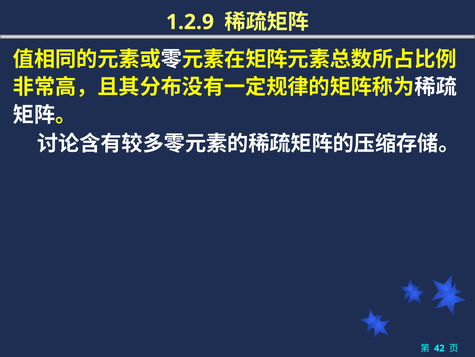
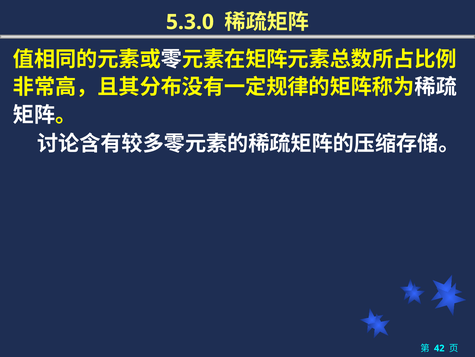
1.2.9: 1.2.9 -> 5.3.0 (190, 22)
